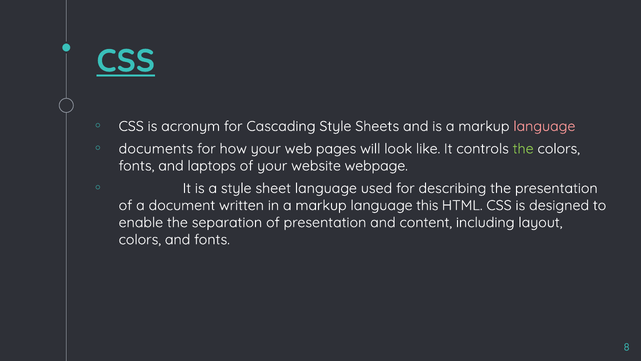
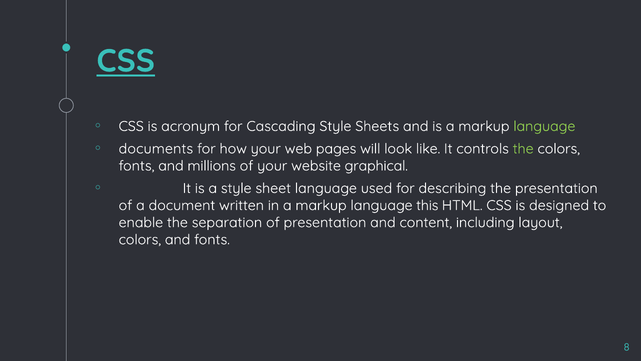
language colour: pink -> light green (544, 126)
laptops: laptops -> millions (212, 166)
webpage: webpage -> graphical (376, 166)
